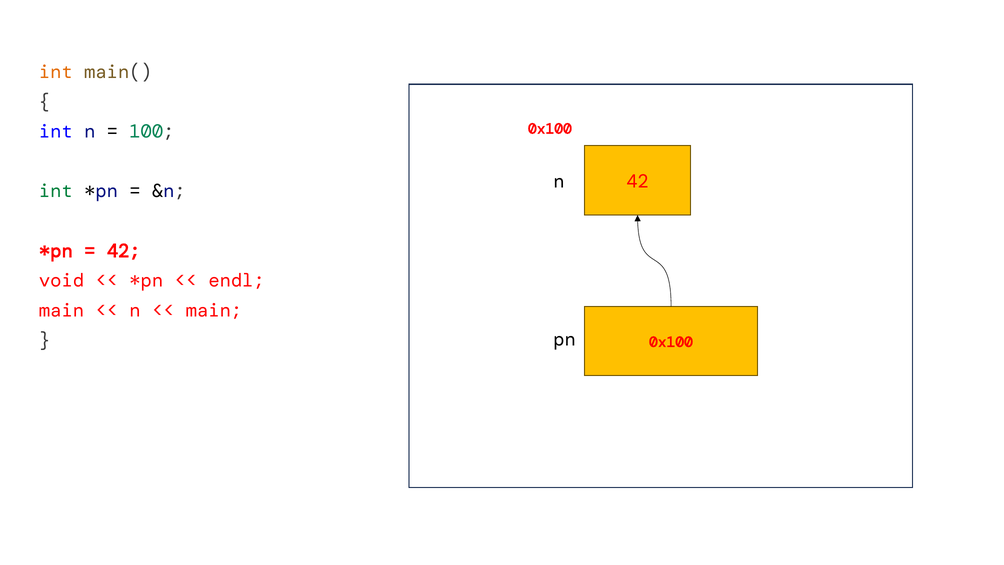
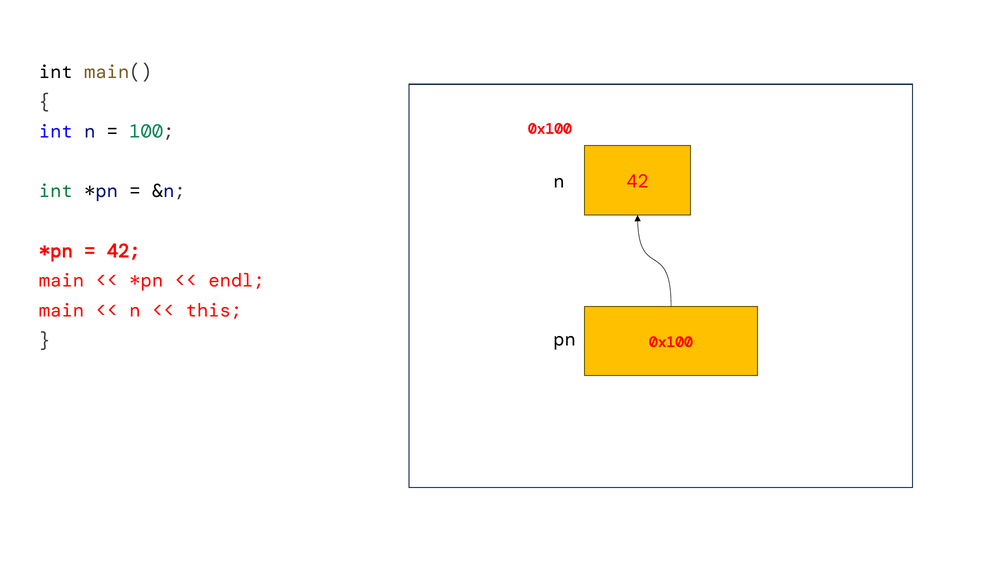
int colour: orange -> black (56, 72)
void: void -> main (62, 281)
main: main -> this (214, 310)
